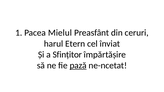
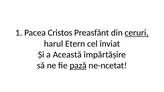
Mielul: Mielul -> Cristos (60, 33)
ceruri underline: none -> present (137, 33)
Sfințitor: Sfințitor -> Această (67, 55)
